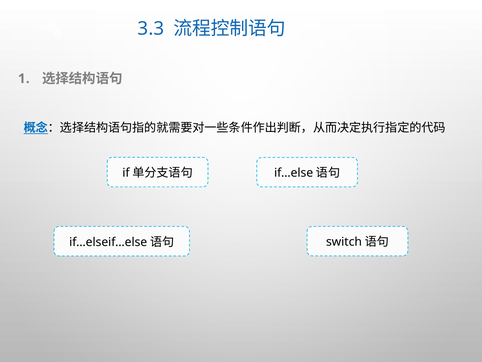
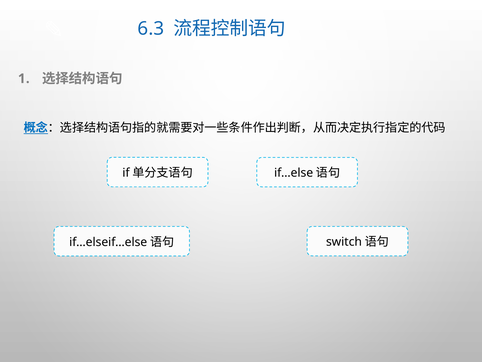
3.3: 3.3 -> 6.3 (151, 28)
